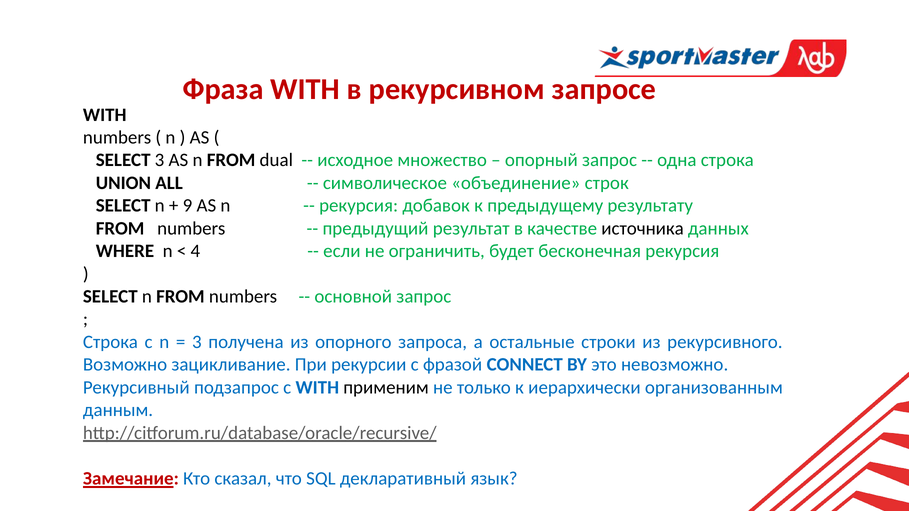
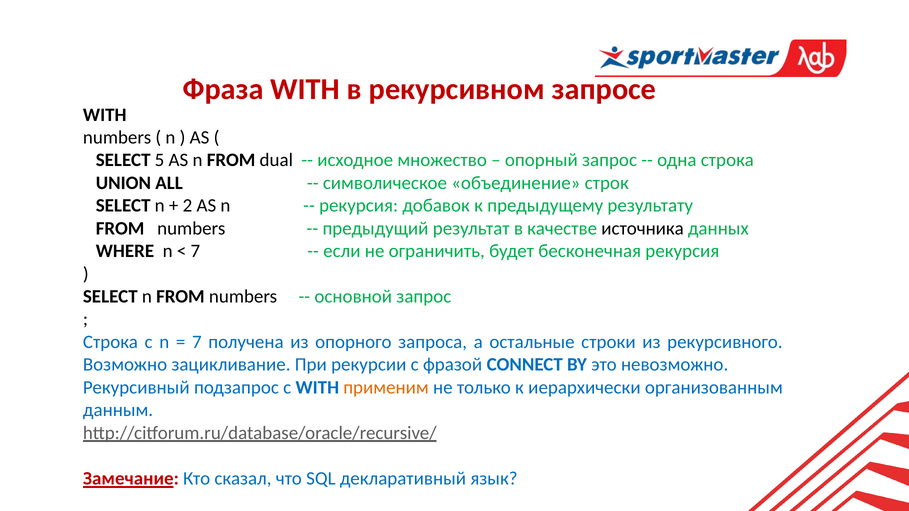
SELECT 3: 3 -> 5 (159, 160)
9: 9 -> 2 (187, 206)
4: 4 -> 7 (195, 251)
3: 3 -> 7 (197, 342)
применим colour: black -> orange (386, 388)
